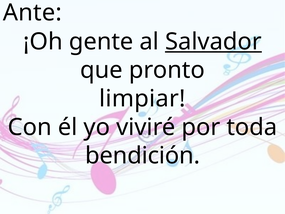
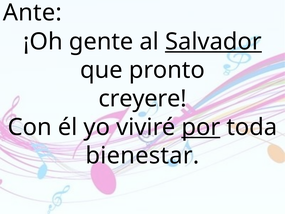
limpiar: limpiar -> creyere (143, 99)
por underline: none -> present (201, 127)
bendición: bendición -> bienestar (142, 156)
